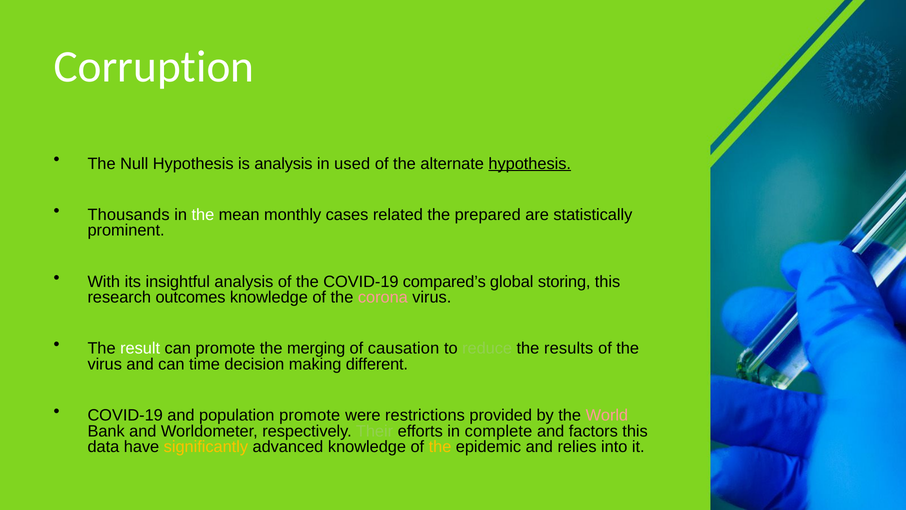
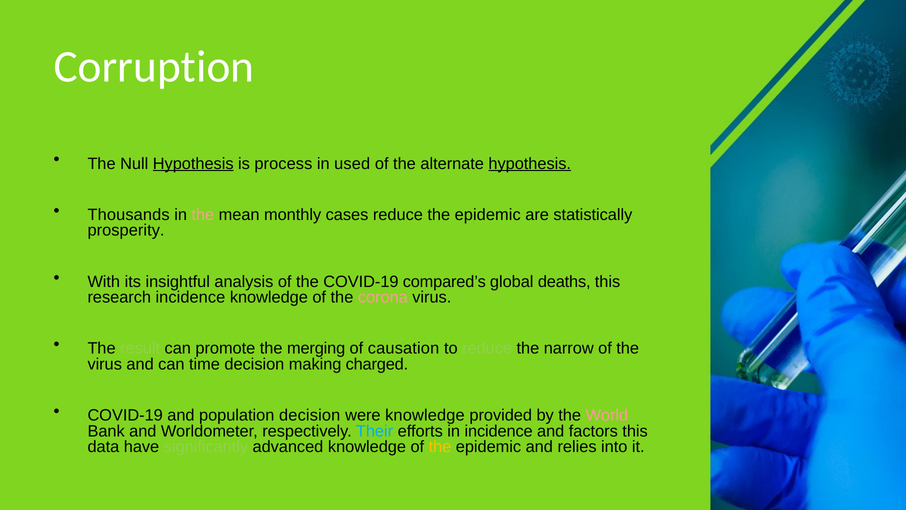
Hypothesis underline: none -> present (193, 163)
is analysis: analysis -> process (283, 163)
the colour: white -> pink (203, 215)
cases related: related -> reduce (398, 215)
prepared: prepared -> epidemic (488, 215)
prominent: prominent -> prosperity (126, 230)
storing: storing -> deaths (564, 281)
research outcomes: outcomes -> incidence (190, 297)
result colour: white -> light green (140, 348)
results: results -> narrow (569, 348)
different: different -> charged (377, 364)
population promote: promote -> decision (310, 415)
were restrictions: restrictions -> knowledge (425, 415)
Their colour: light green -> light blue (375, 431)
in complete: complete -> incidence (499, 431)
significantly colour: yellow -> light green (206, 447)
